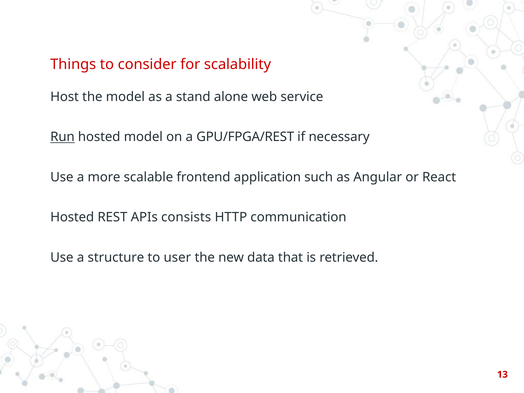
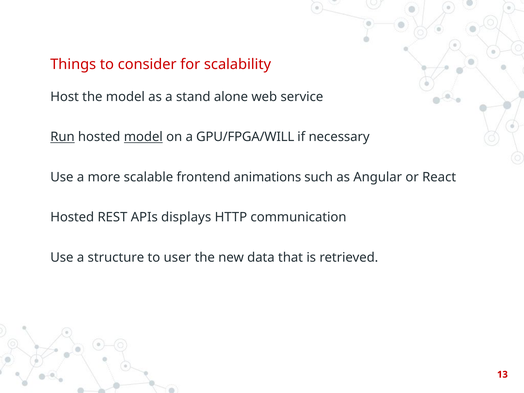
model underline: none -> present (143, 137)
GPU/FPGA/REST: GPU/FPGA/REST -> GPU/FPGA/WILL (245, 137)
application: application -> animations (267, 177)
consists: consists -> displays (186, 217)
